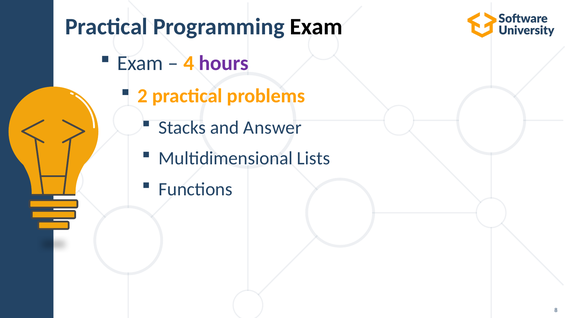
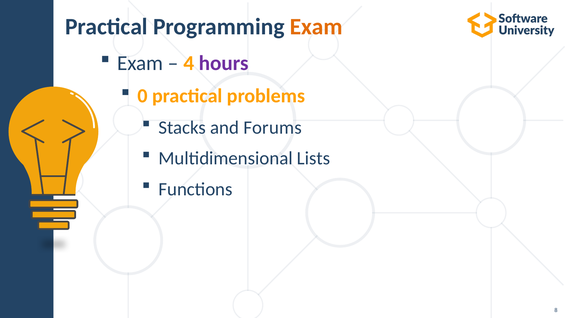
Exam colour: black -> orange (316, 27)
2: 2 -> 0 (143, 96)
Answer: Answer -> Forums (273, 127)
